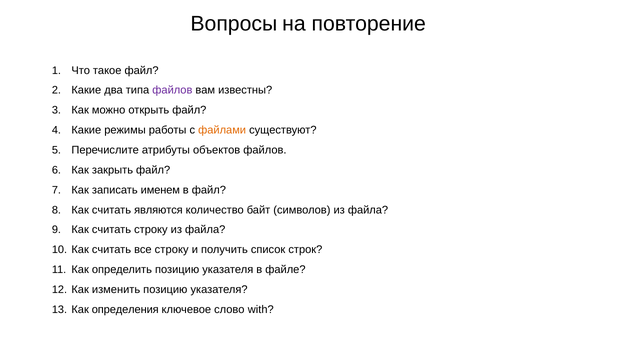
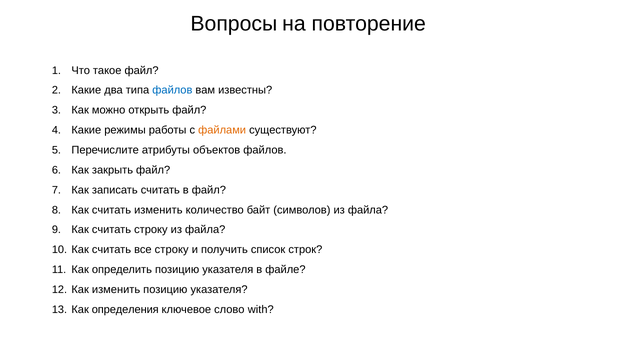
файлов colour: purple -> blue (172, 90)
записать именем: именем -> считать (160, 190)
считать являются: являются -> изменить (158, 210)
